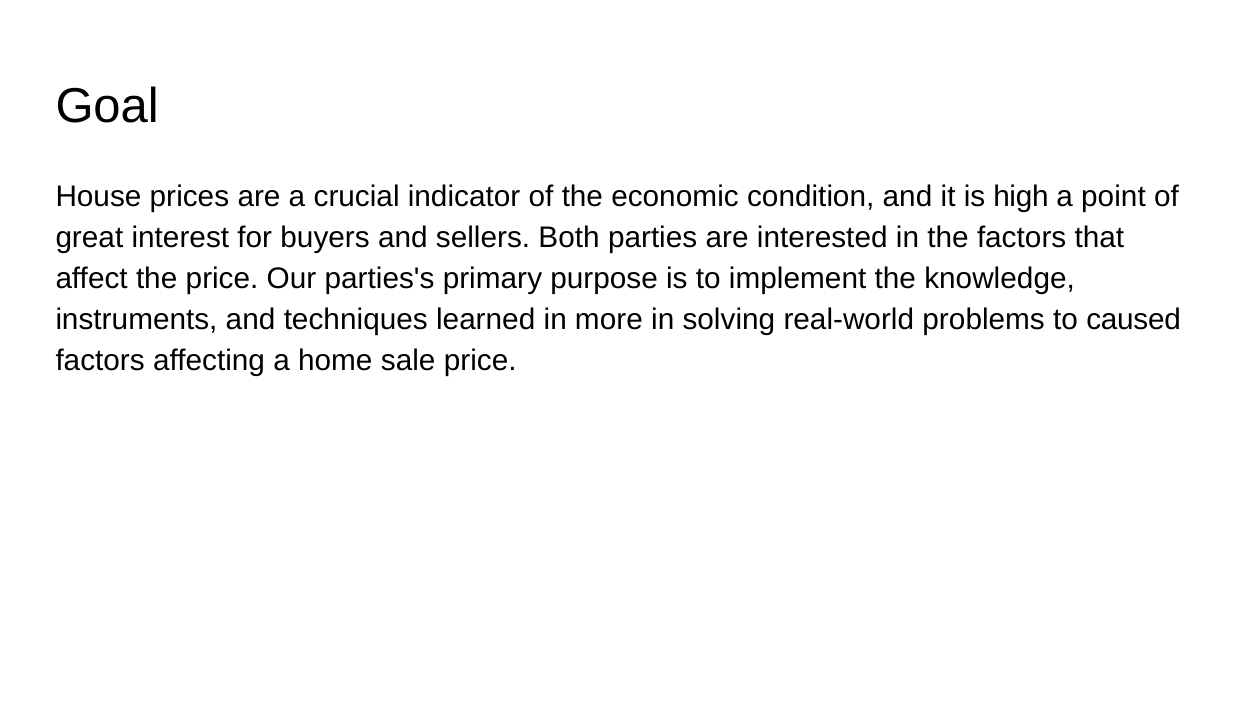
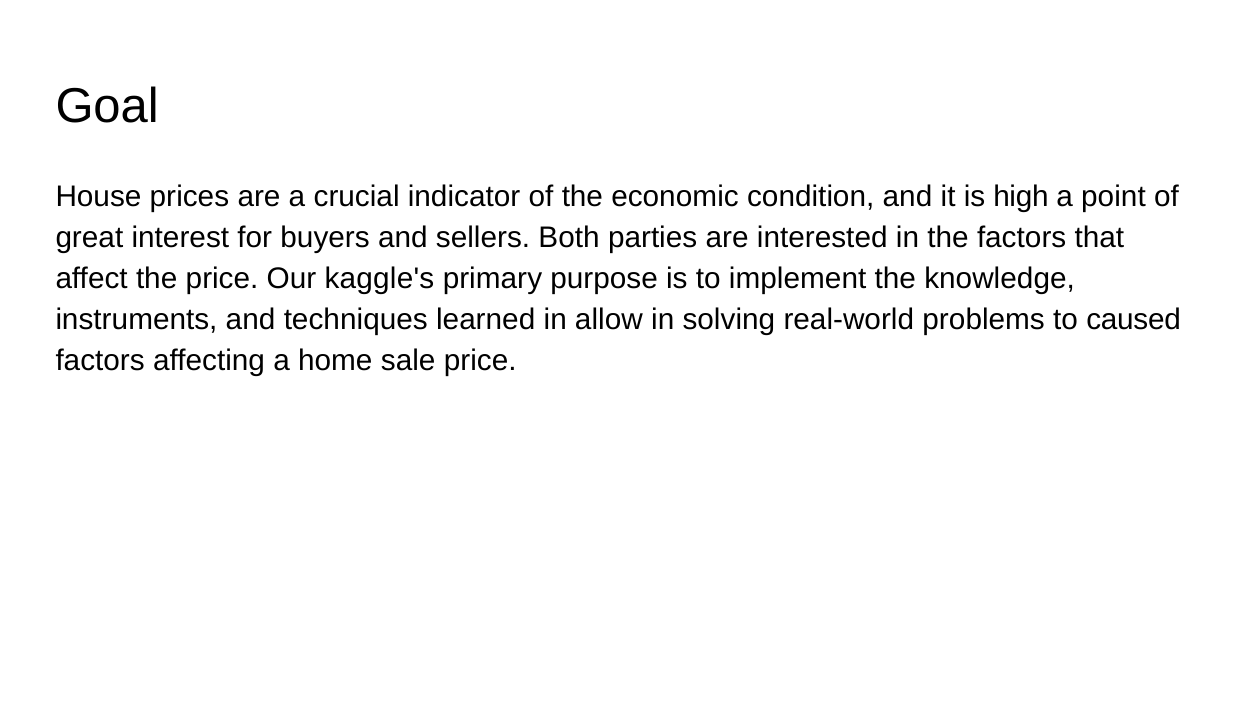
parties's: parties's -> kaggle's (379, 278)
more: more -> allow (609, 319)
